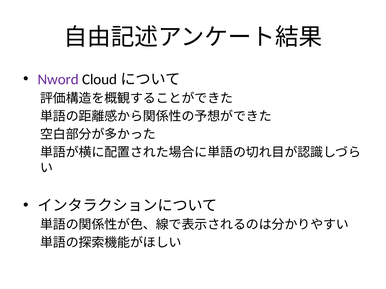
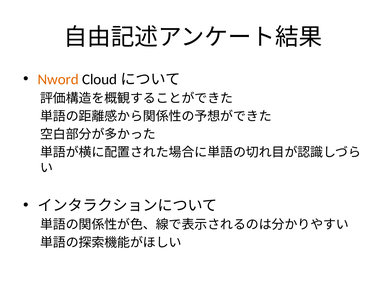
Nword colour: purple -> orange (58, 80)
